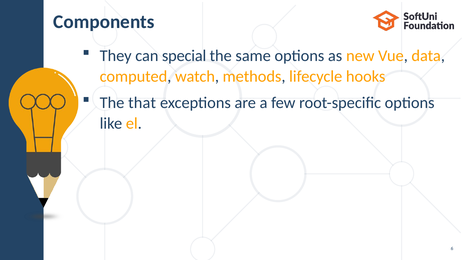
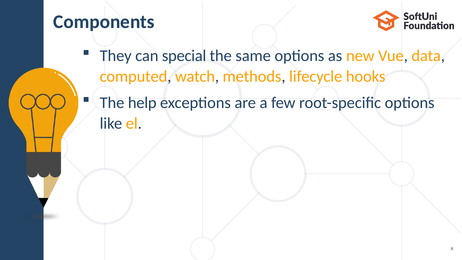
that: that -> help (142, 103)
